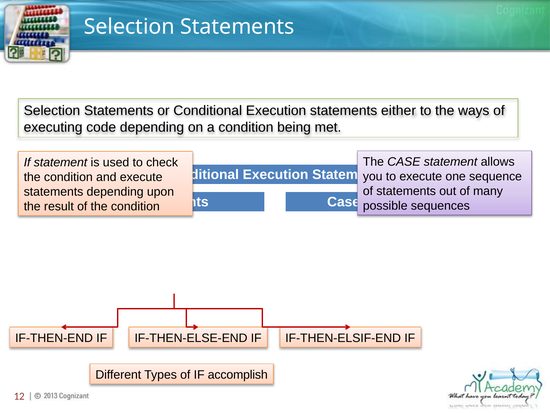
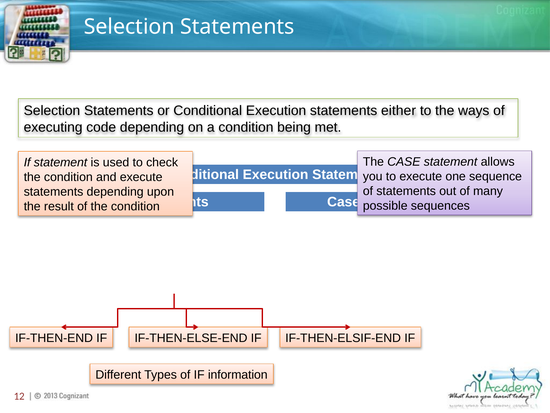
accomplish: accomplish -> information (238, 374)
